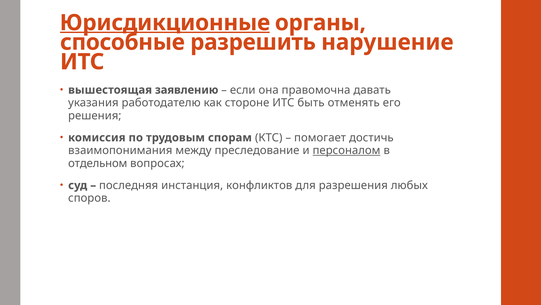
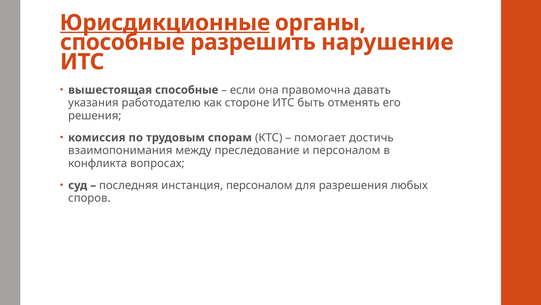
вышестоящая заявлению: заявлению -> способные (187, 90)
персоналом underline: present -> none (346, 150)
отдельном: отдельном -> конфликта (98, 163)
инстанция конфликтов: конфликтов -> персоналом (259, 185)
